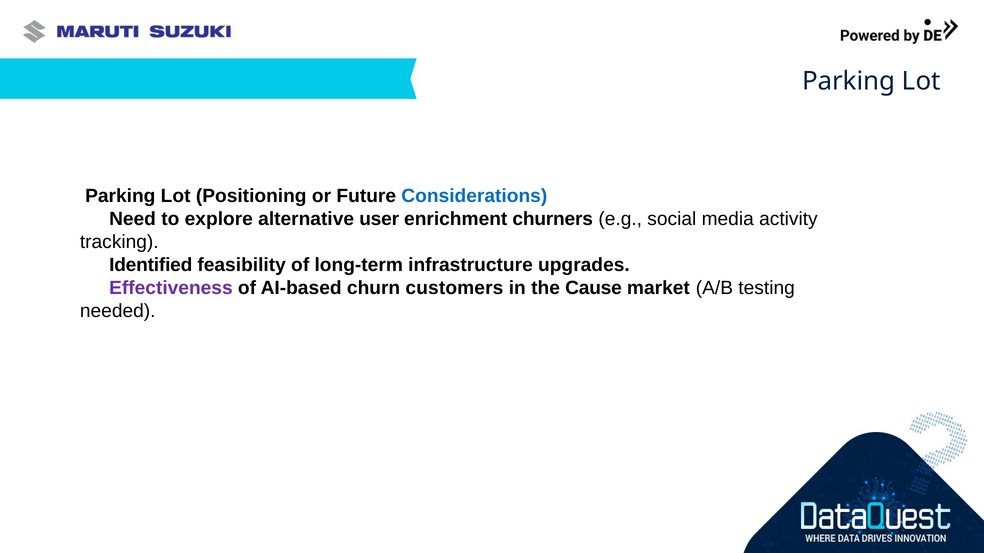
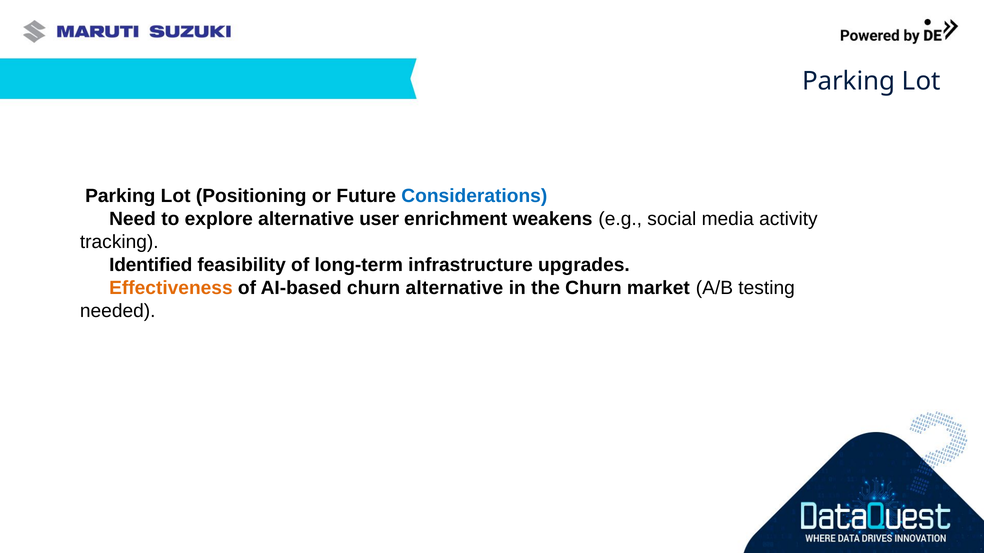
churners: churners -> weakens (553, 219)
Effectiveness colour: purple -> orange (171, 288)
churn customers: customers -> alternative (454, 288)
the Cause: Cause -> Churn (593, 288)
